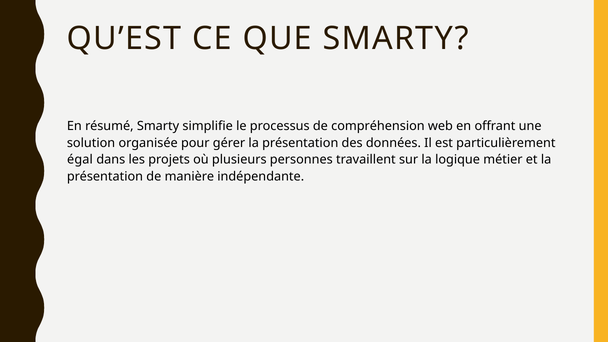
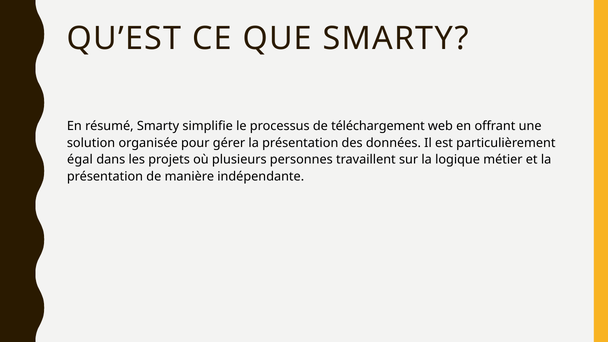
compréhension: compréhension -> téléchargement (378, 126)
